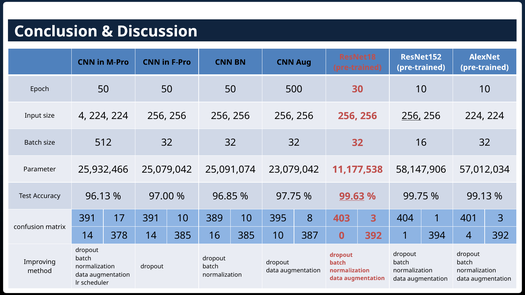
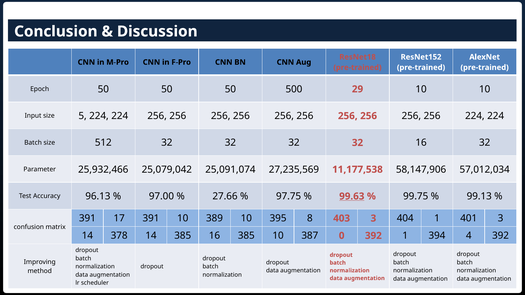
30: 30 -> 29 (358, 89)
size 4: 4 -> 5 (83, 116)
256 underline: present -> none (411, 116)
23,079,042: 23,079,042 -> 27,235,569 (294, 170)
96.85: 96.85 -> 27.66 (225, 196)
